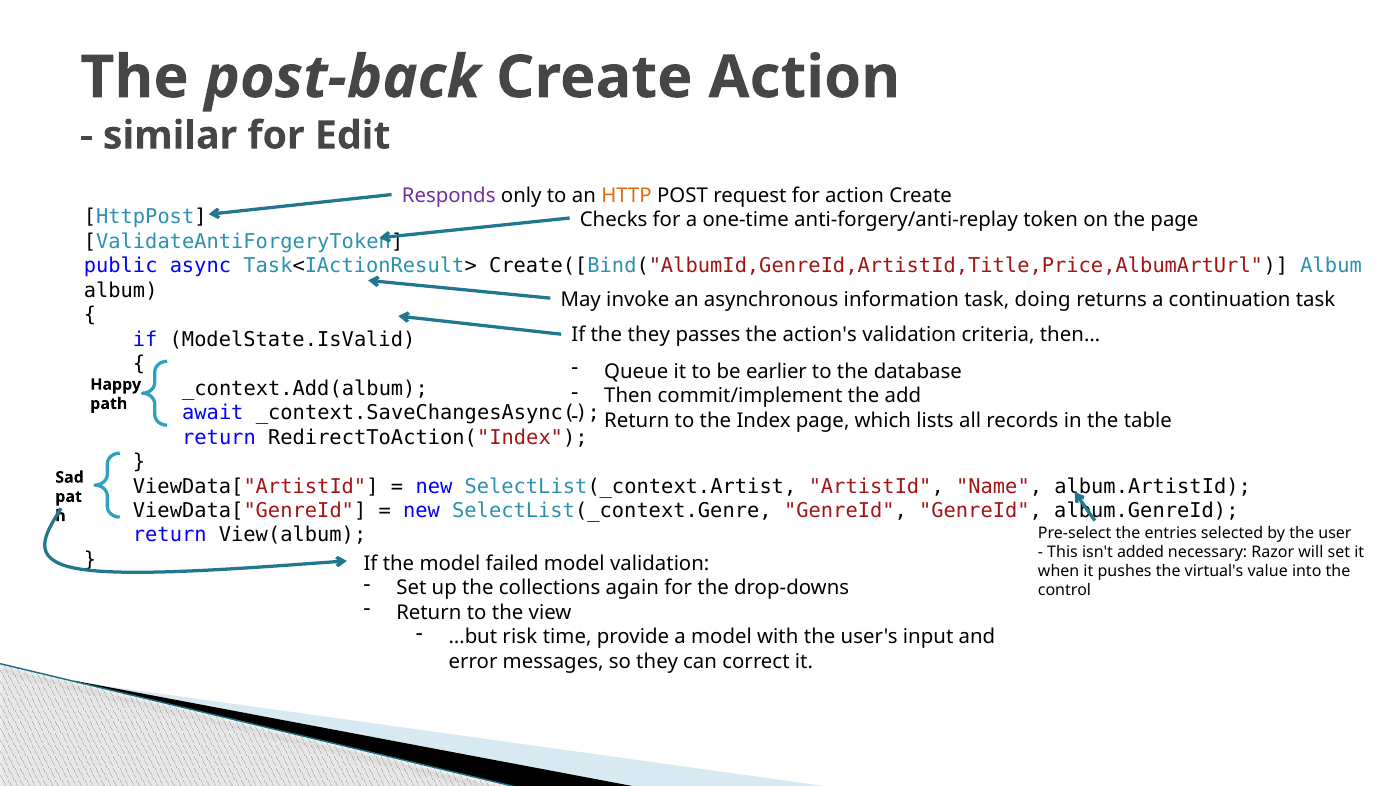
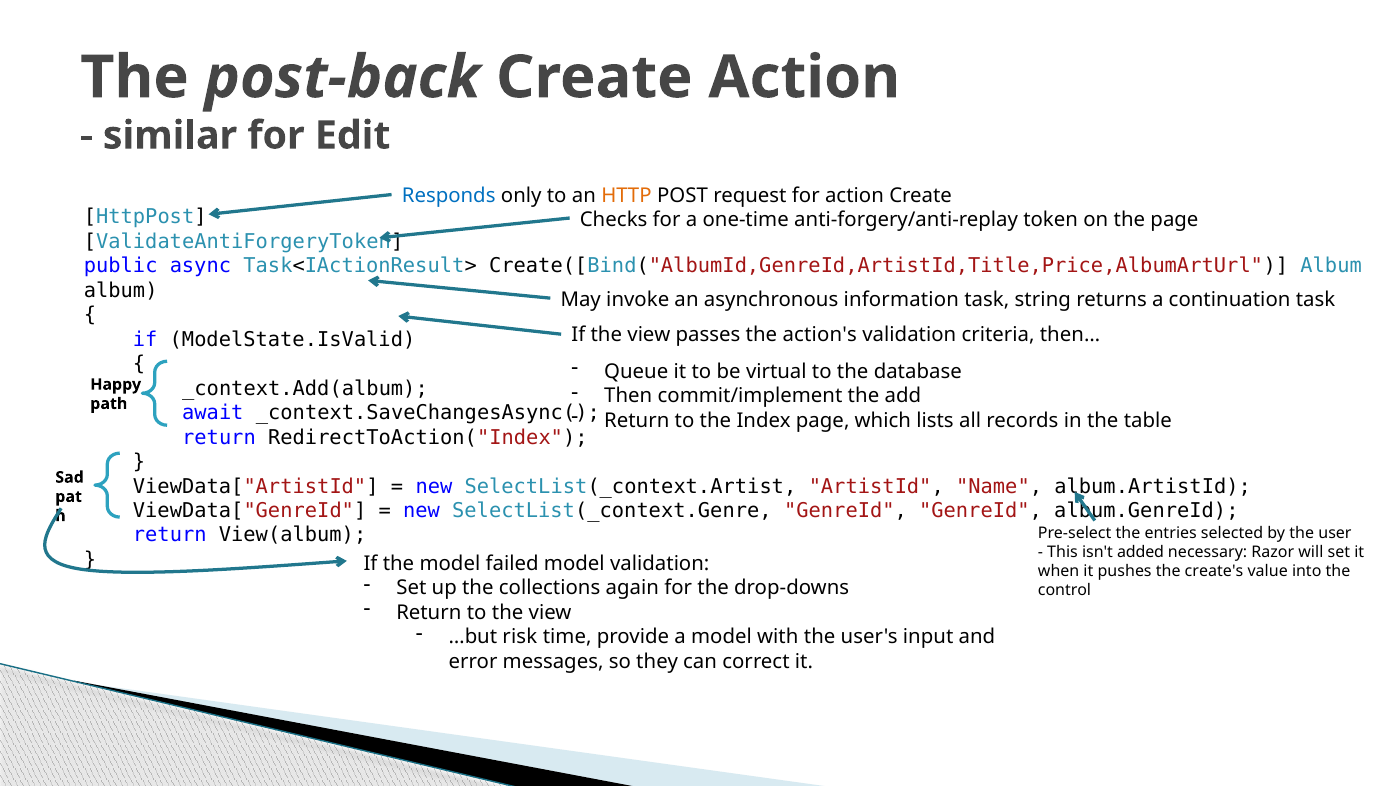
Responds colour: purple -> blue (449, 196)
doing: doing -> string (1043, 300)
If the they: they -> view (649, 335)
earlier: earlier -> virtual (776, 371)
virtual's: virtual's -> create's (1214, 571)
